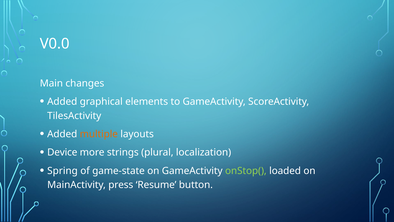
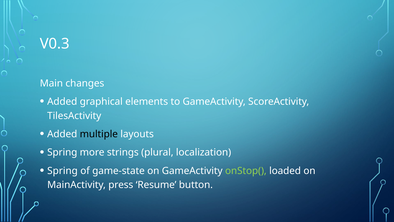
V0.0: V0.0 -> V0.3 (55, 44)
multiple colour: orange -> black (99, 134)
Device: Device -> Spring (62, 152)
